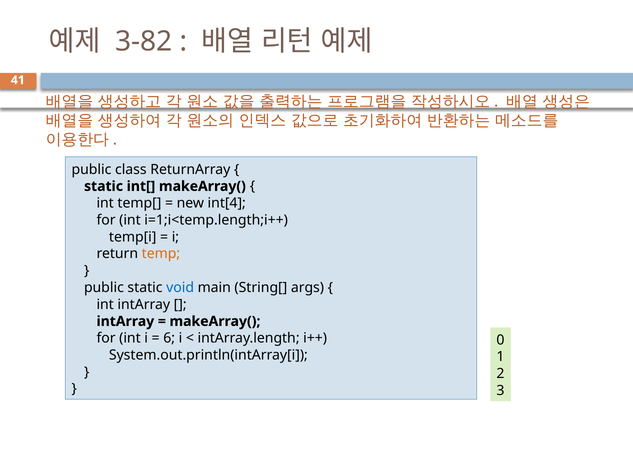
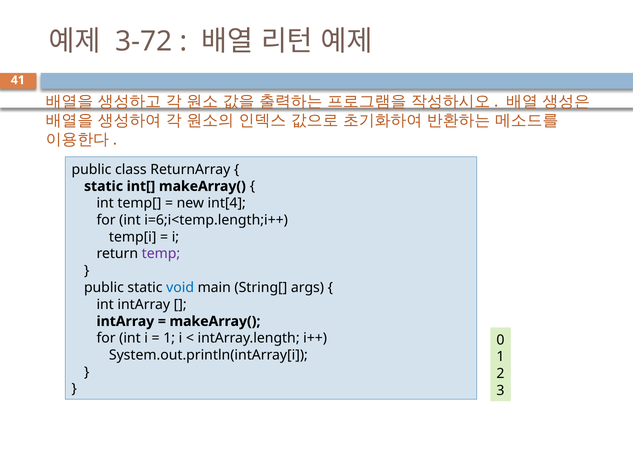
3-82: 3-82 -> 3-72 (144, 41)
i=1;i<temp.length;i++: i=1;i<temp.length;i++ -> i=6;i<temp.length;i++ (216, 220)
temp colour: orange -> purple (161, 254)
6: 6 -> 1 (169, 338)
